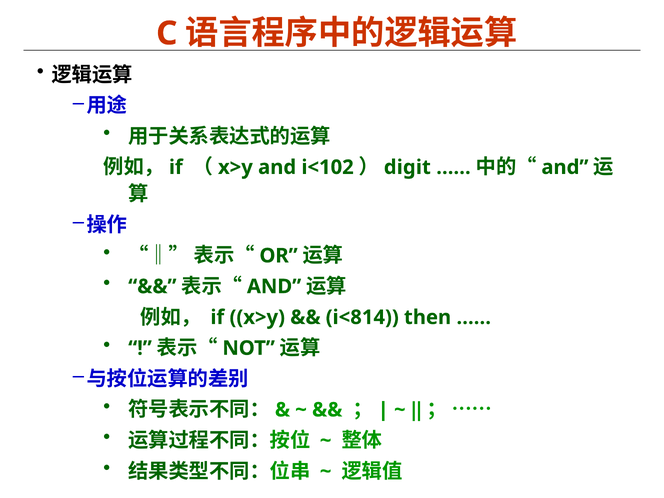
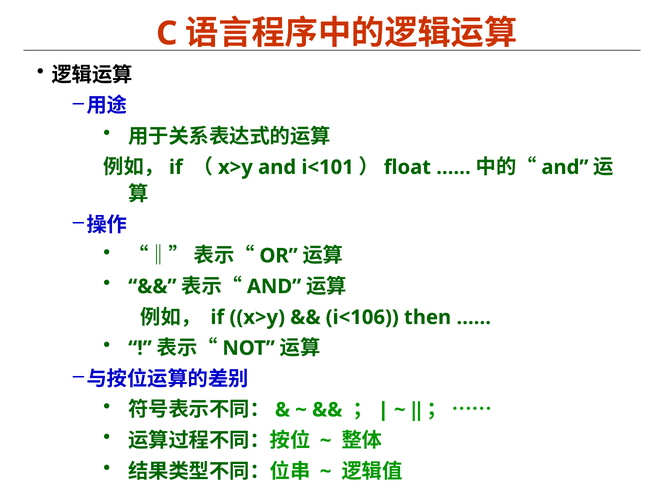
i<102: i<102 -> i<101 (328, 167)
digit: digit -> float (407, 167)
i<814: i<814 -> i<106 (362, 317)
